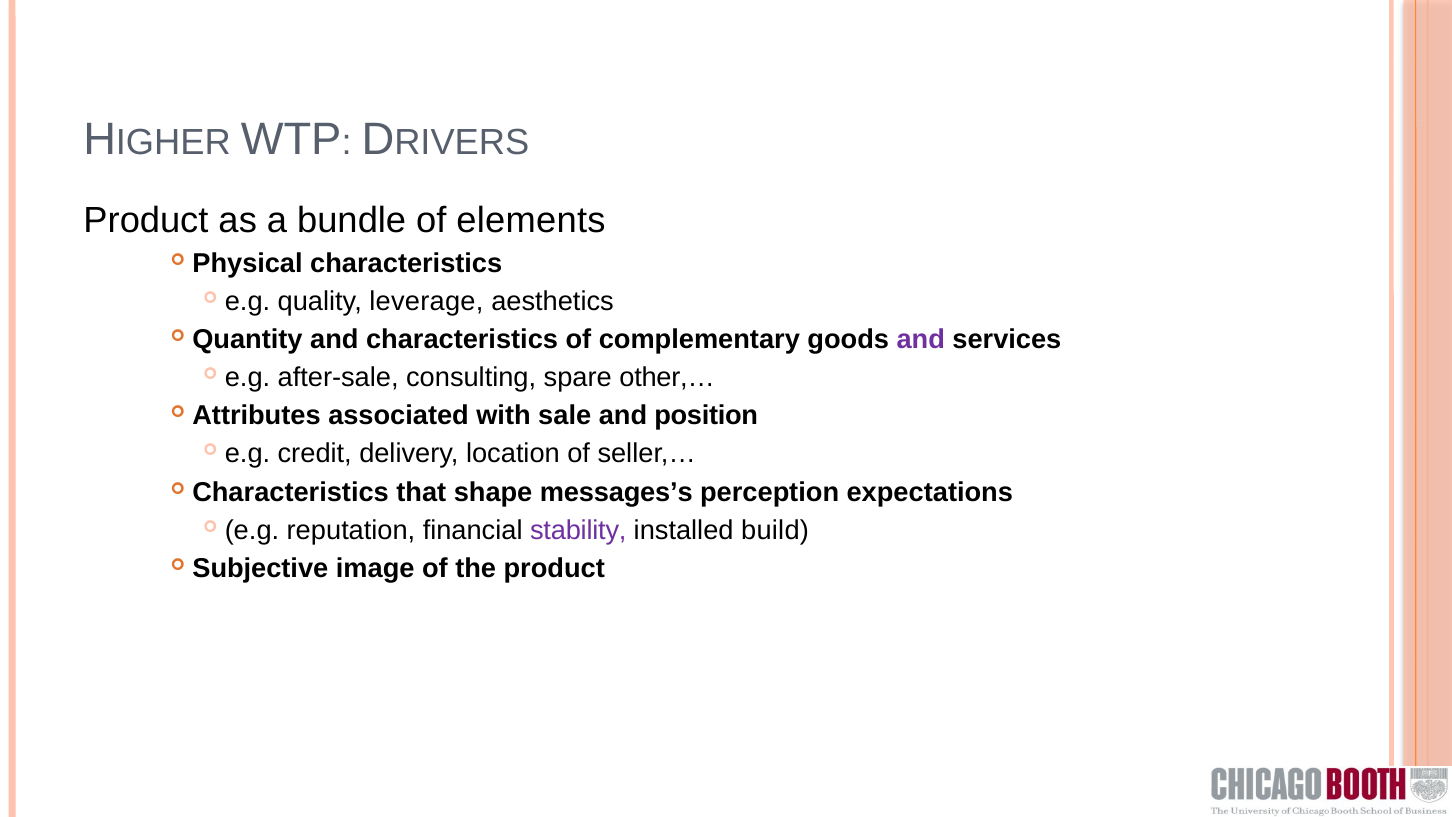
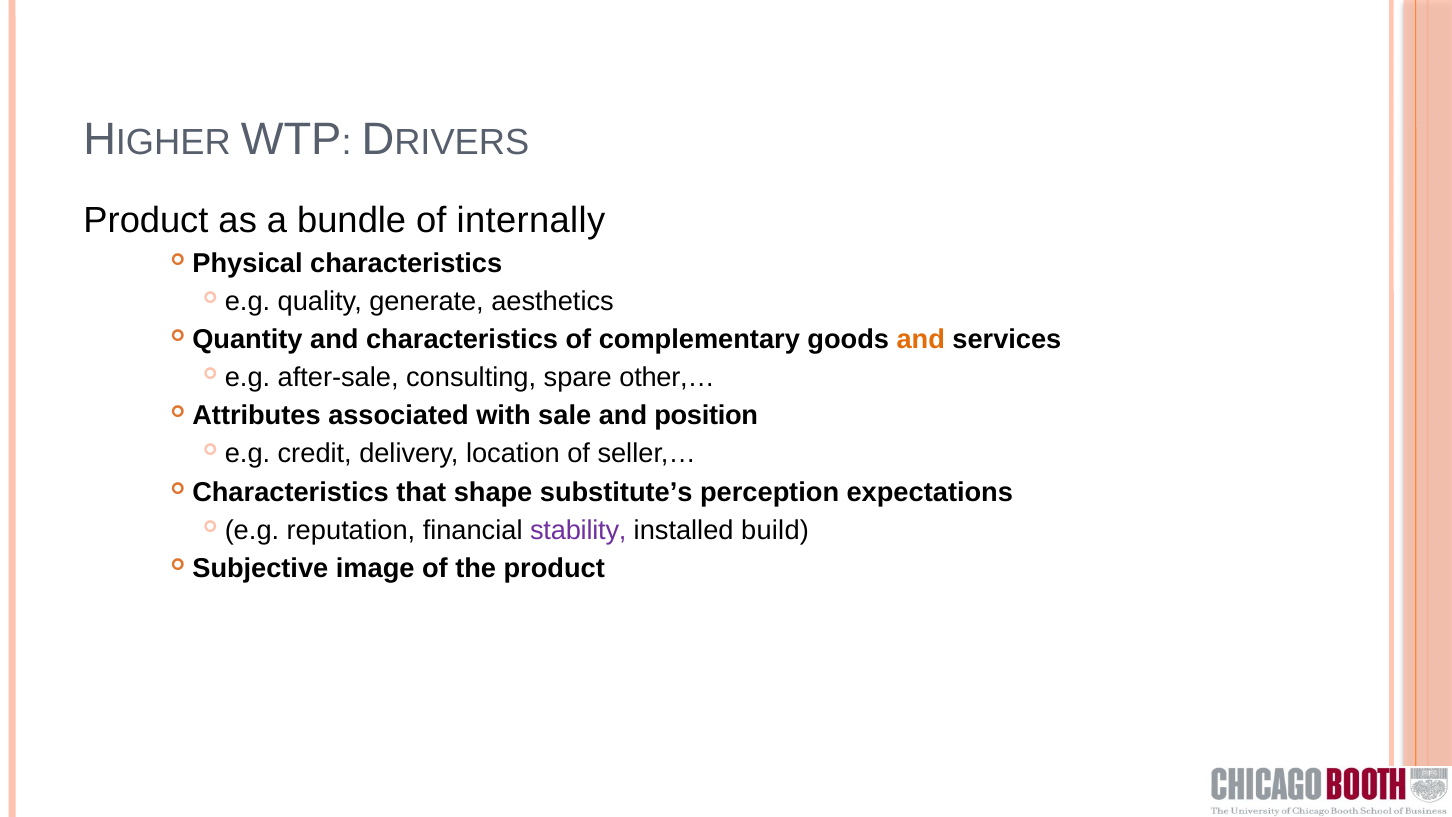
elements: elements -> internally (531, 220)
leverage: leverage -> generate (427, 301)
and colour: purple -> orange (921, 339)
messages’s: messages’s -> substitute’s (616, 492)
